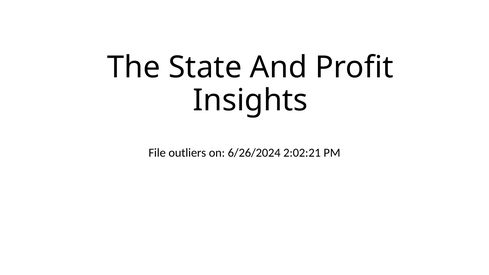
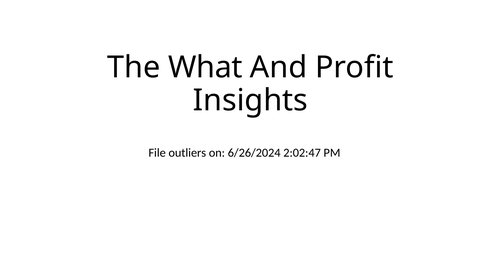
State: State -> What (205, 68)
2:02:21: 2:02:21 -> 2:02:47 (302, 153)
